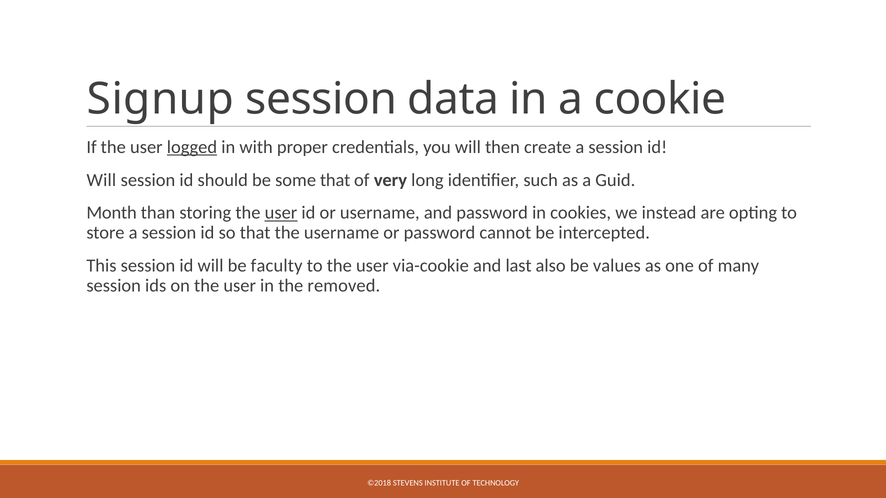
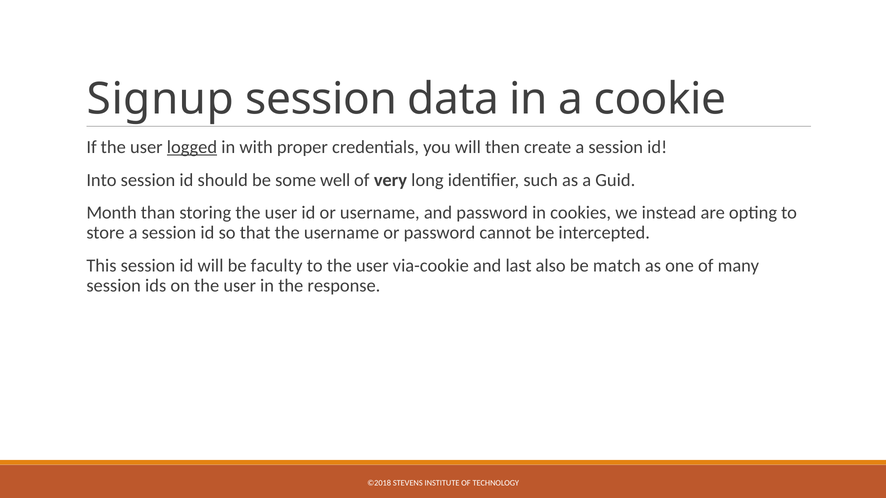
Will: Will -> Into (101, 180)
some that: that -> well (335, 180)
user underline: present -> none (281, 213)
values: values -> match (617, 266)
removed: removed -> response (344, 286)
